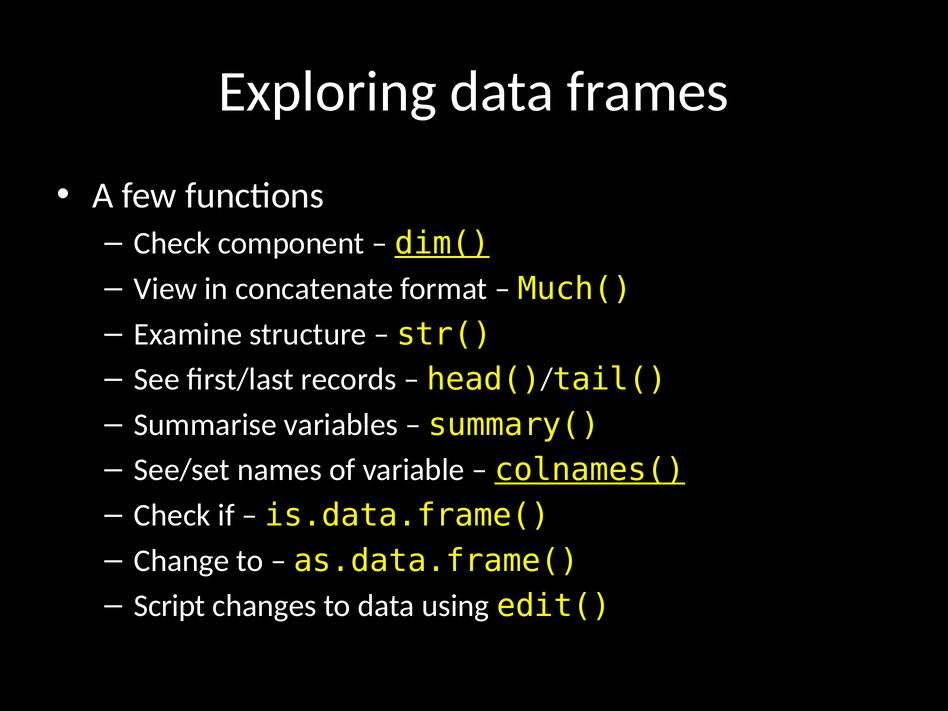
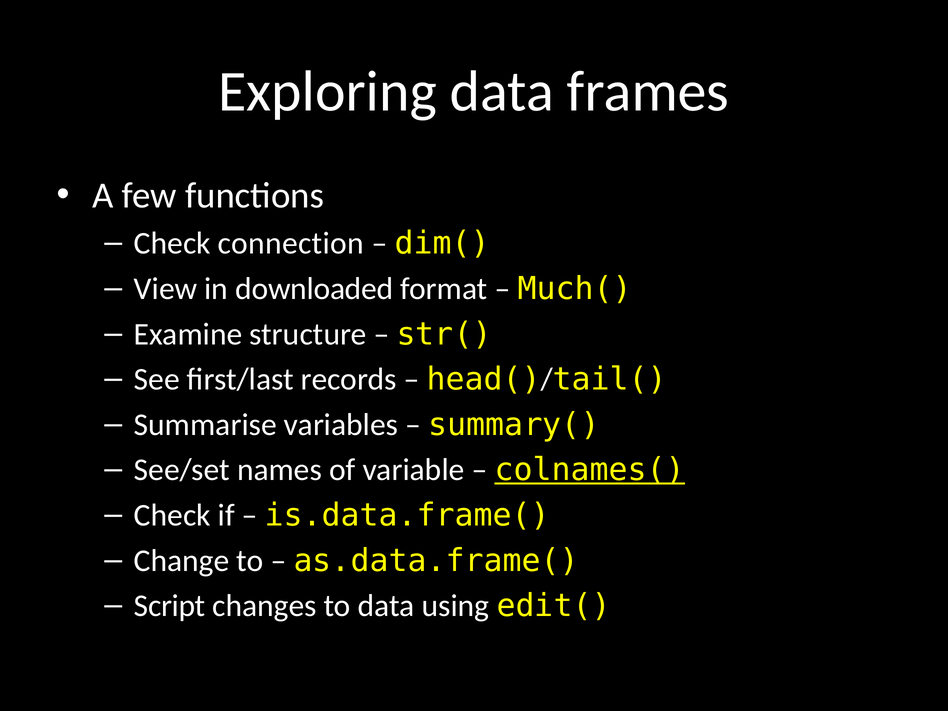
component: component -> connection (291, 243)
dim( underline: present -> none (442, 243)
concatenate: concatenate -> downloaded (314, 289)
